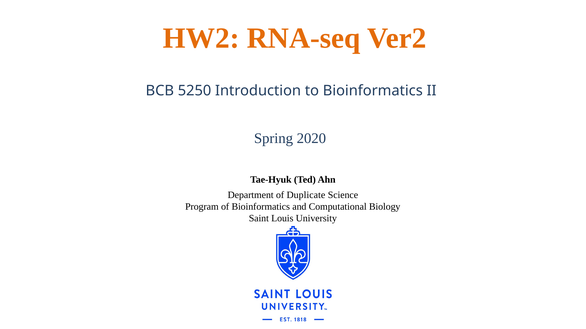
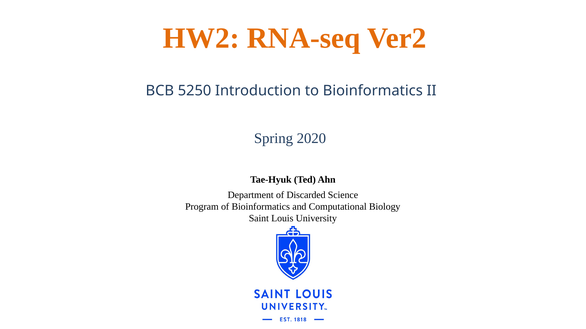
Duplicate: Duplicate -> Discarded (306, 195)
